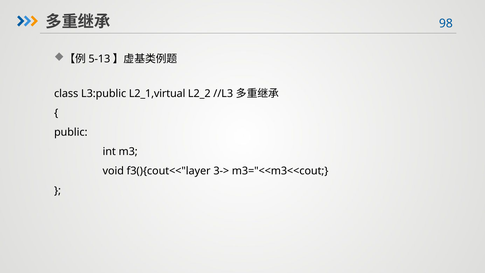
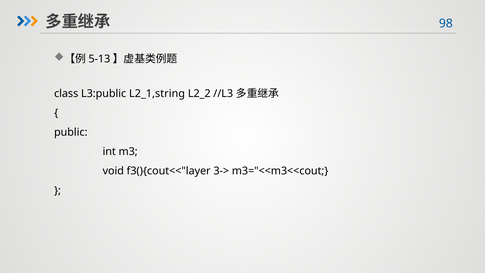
L2_1,virtual: L2_1,virtual -> L2_1,string (157, 93)
